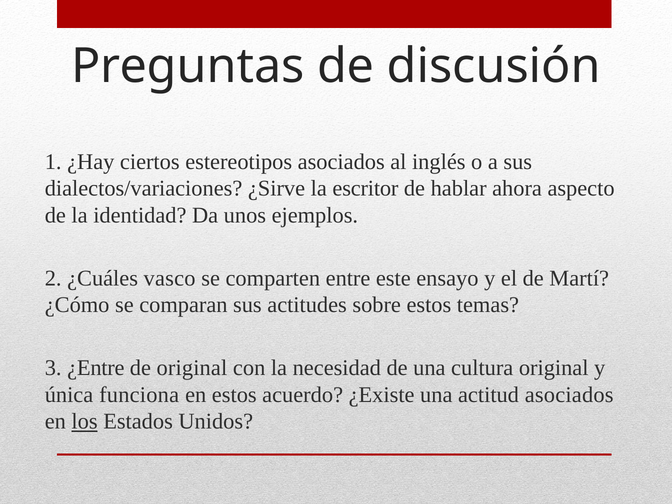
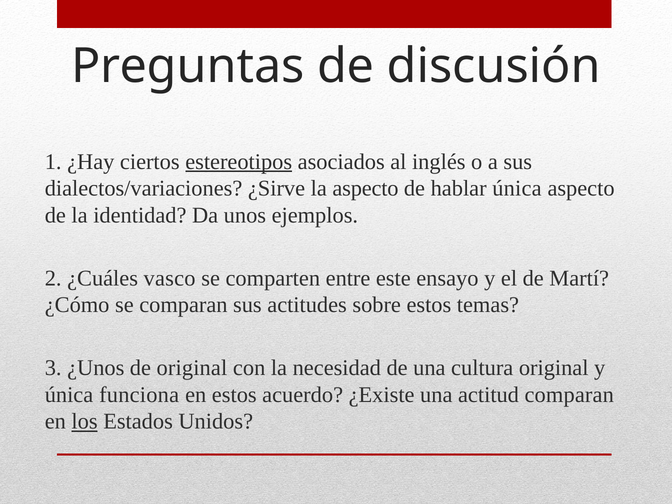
estereotipos underline: none -> present (239, 162)
la escritor: escritor -> aspecto (365, 189)
hablar ahora: ahora -> única (517, 189)
¿Entre: ¿Entre -> ¿Unos (96, 368)
actitud asociados: asociados -> comparan (569, 395)
